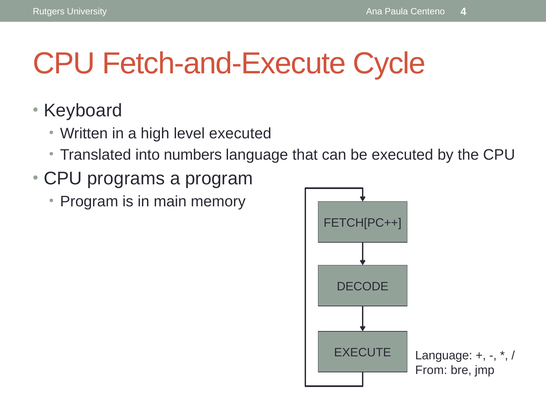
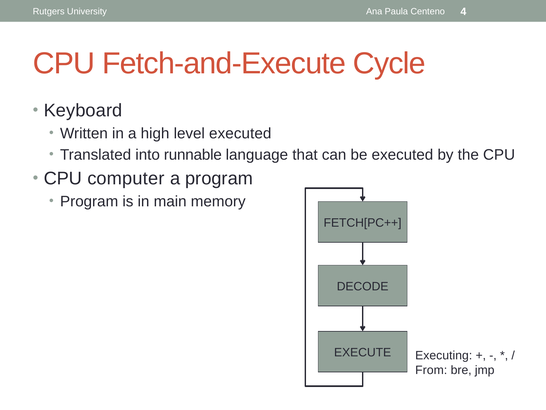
numbers: numbers -> runnable (193, 155)
programs: programs -> computer (126, 178)
EXECUTE Language: Language -> Executing (444, 355)
